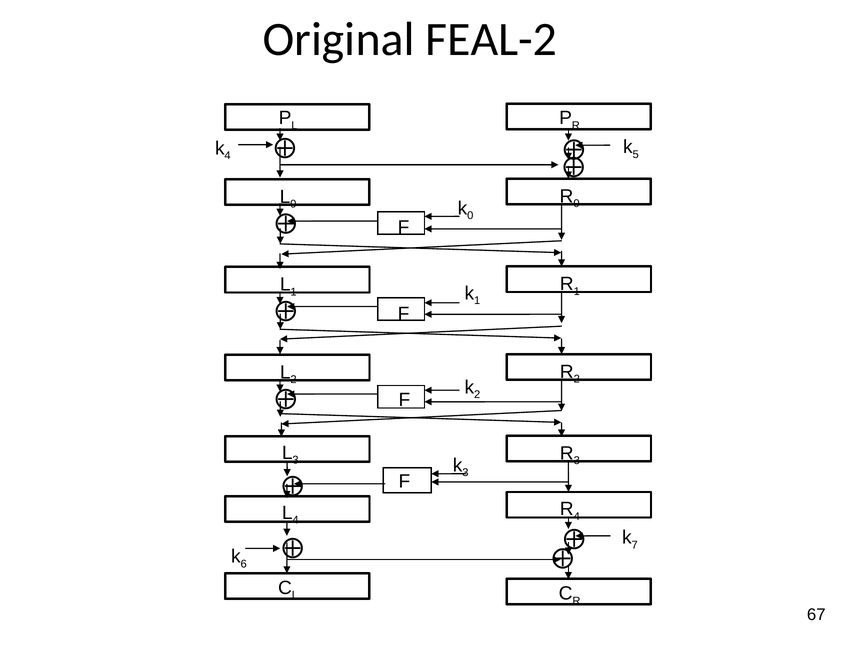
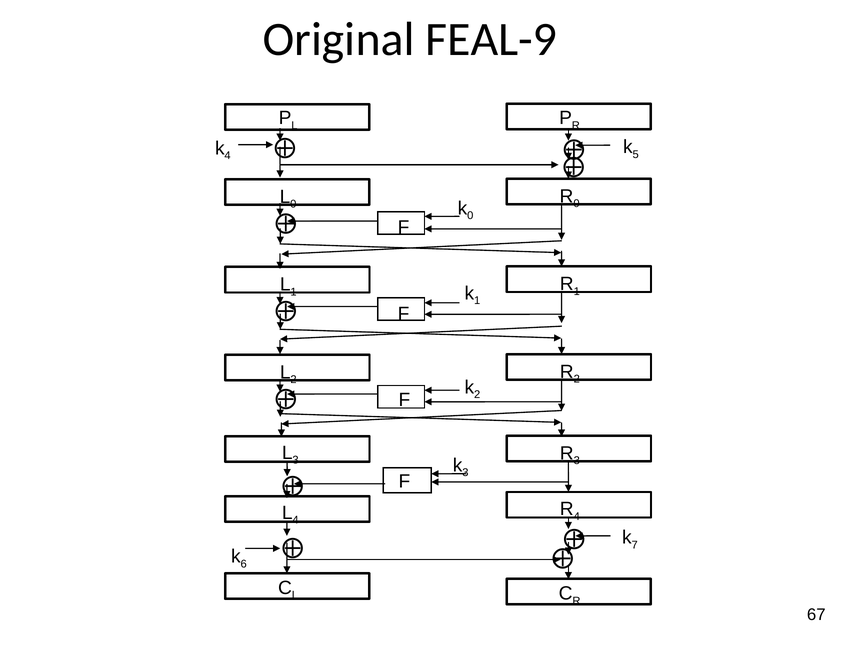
FEAL-2: FEAL-2 -> FEAL-9 (491, 39)
